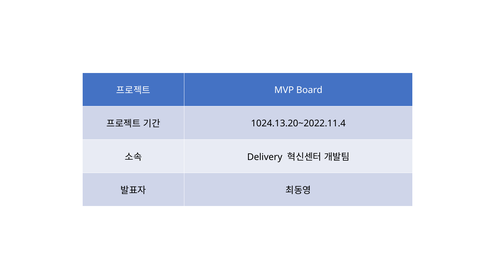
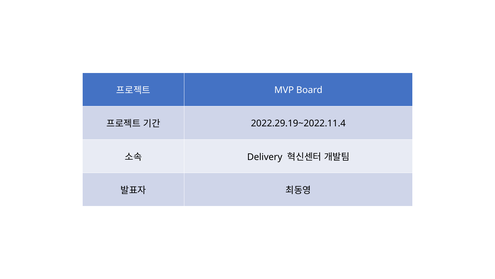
1024.13.20~2022.11.4: 1024.13.20~2022.11.4 -> 2022.29.19~2022.11.4 (298, 123)
